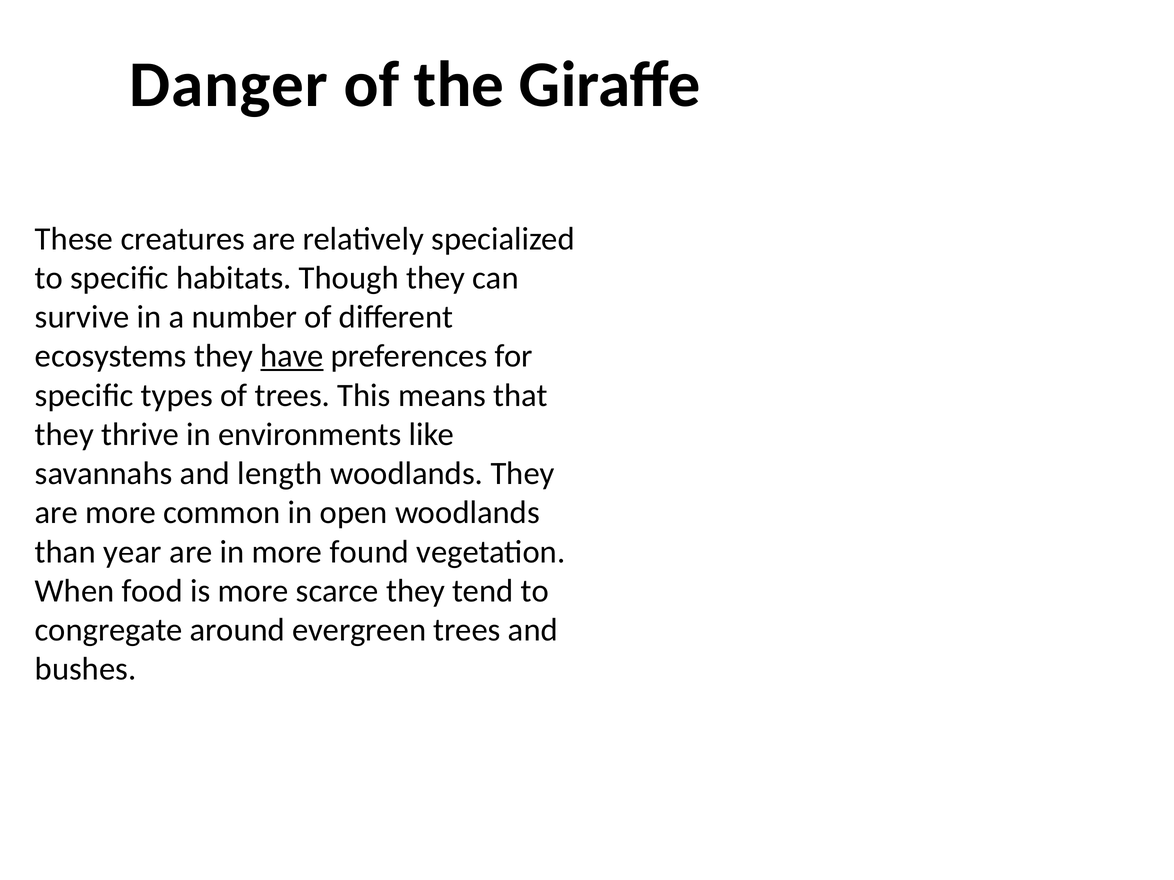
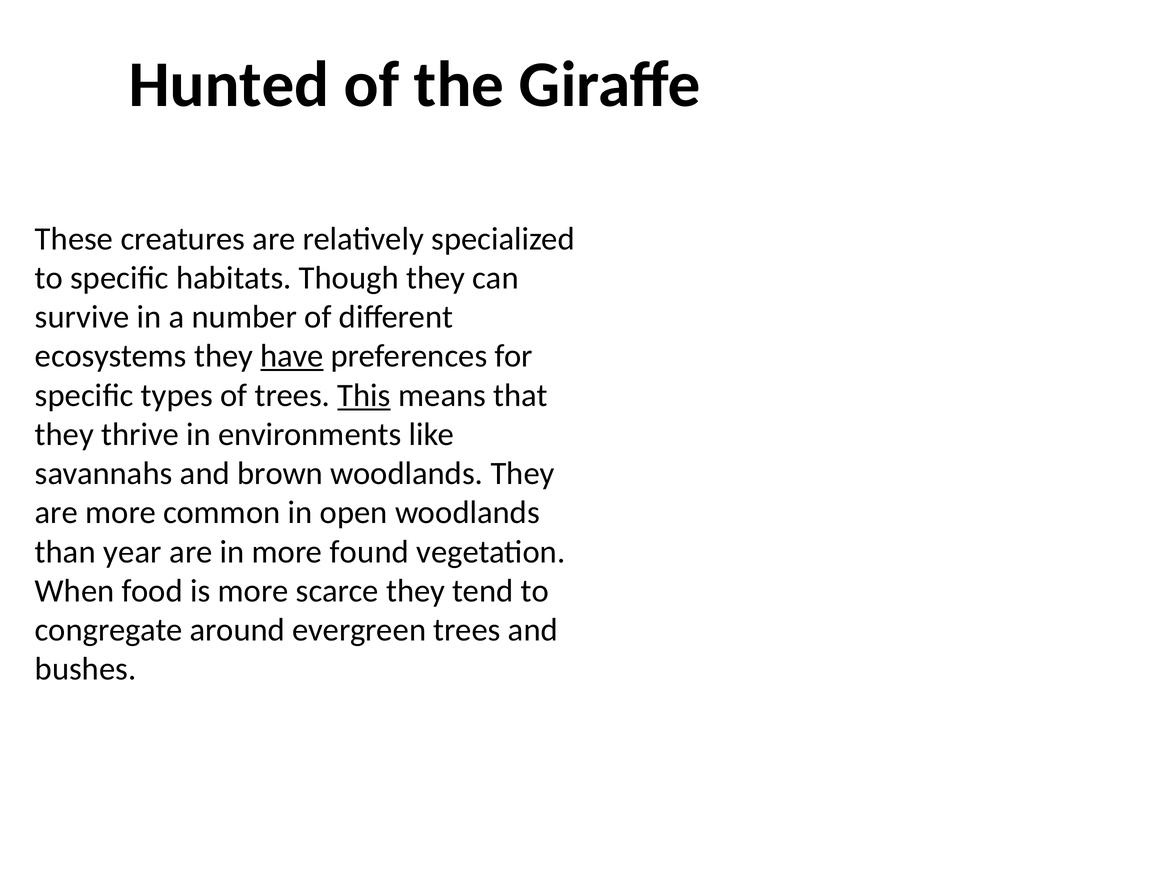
Danger: Danger -> Hunted (229, 85)
This underline: none -> present (364, 396)
length: length -> brown (280, 474)
